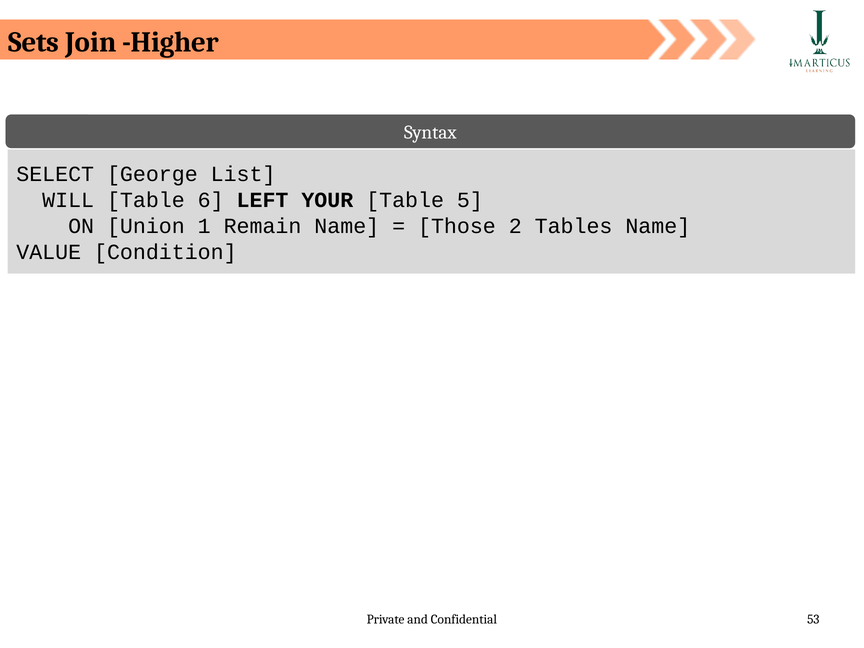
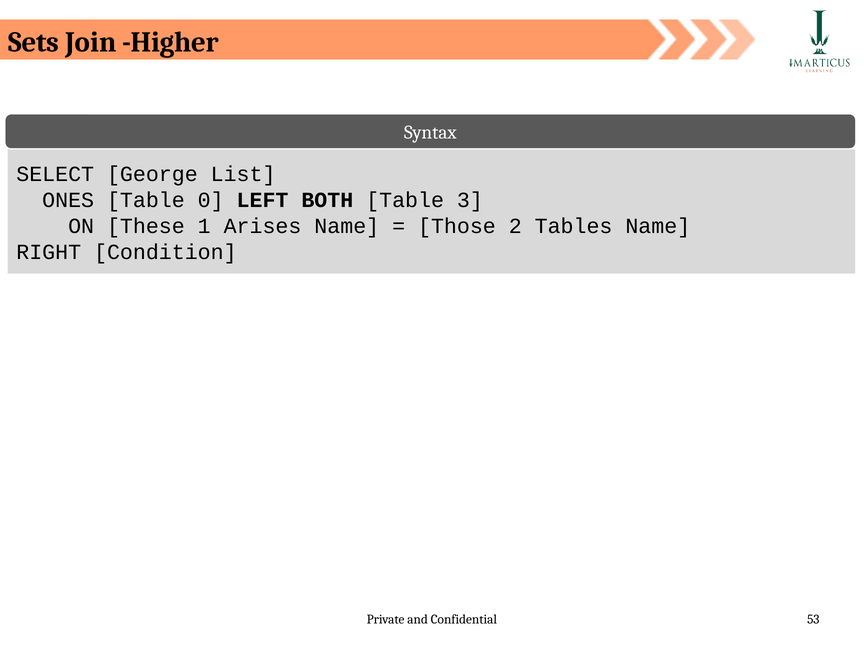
WILL: WILL -> ONES (68, 200)
6: 6 -> 0 (211, 200)
YOUR: YOUR -> BOTH (327, 200)
5: 5 -> 3 (470, 200)
Union: Union -> These (146, 226)
Remain: Remain -> Arises (263, 226)
VALUE: VALUE -> RIGHT (49, 252)
